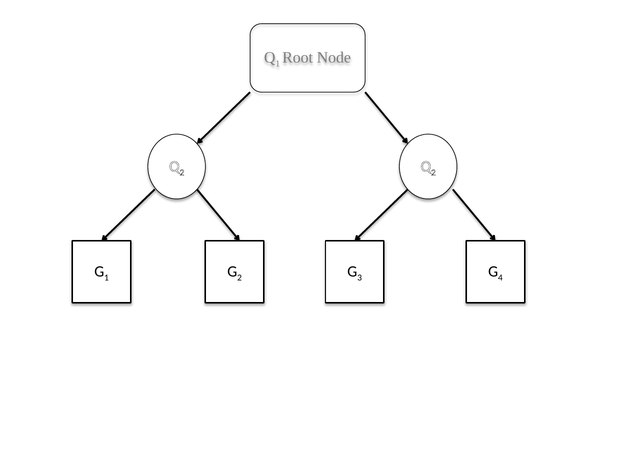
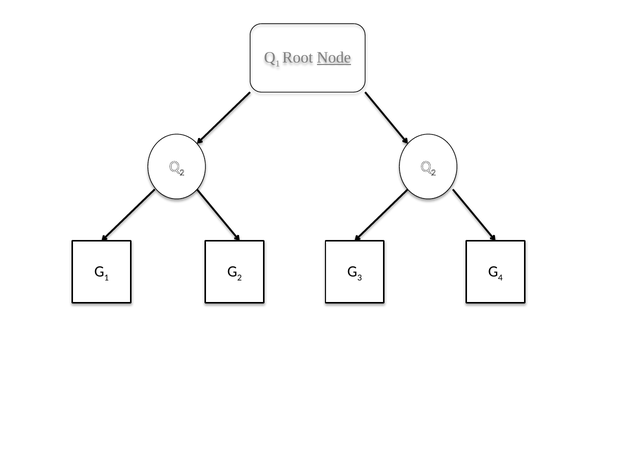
Node underline: none -> present (334, 58)
